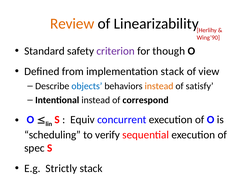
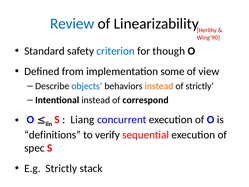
Review colour: orange -> blue (72, 24)
criterion colour: purple -> blue (116, 51)
implementation stack: stack -> some (173, 71)
of satisfy: satisfy -> strictly (200, 86)
Equiv: Equiv -> Liang (82, 120)
scheduling: scheduling -> definitions (53, 135)
